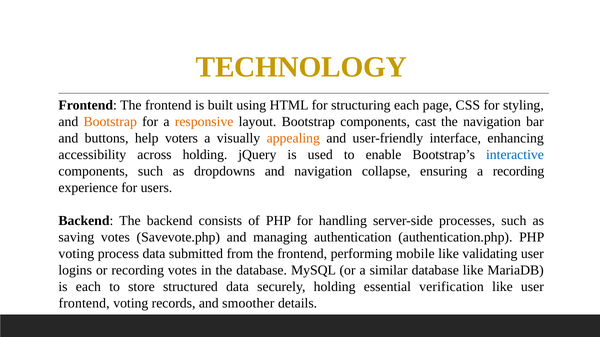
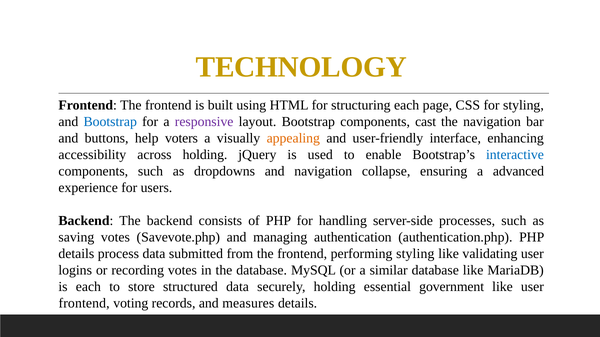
Bootstrap colour: orange -> blue (110, 122)
responsive colour: orange -> purple (204, 122)
a recording: recording -> advanced (519, 172)
voting: voting -> details (76, 254)
performing mobile: mobile -> styling (415, 254)
verification: verification -> government (452, 287)
smoother: smoother -> measures (248, 304)
